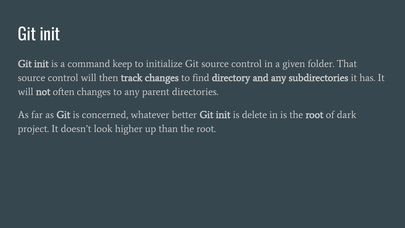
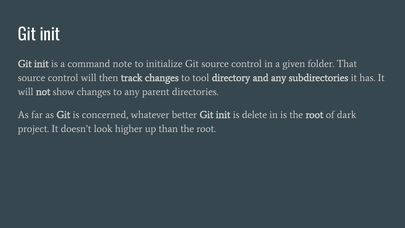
keep: keep -> note (122, 64)
find: find -> tool (201, 78)
often: often -> show (64, 92)
